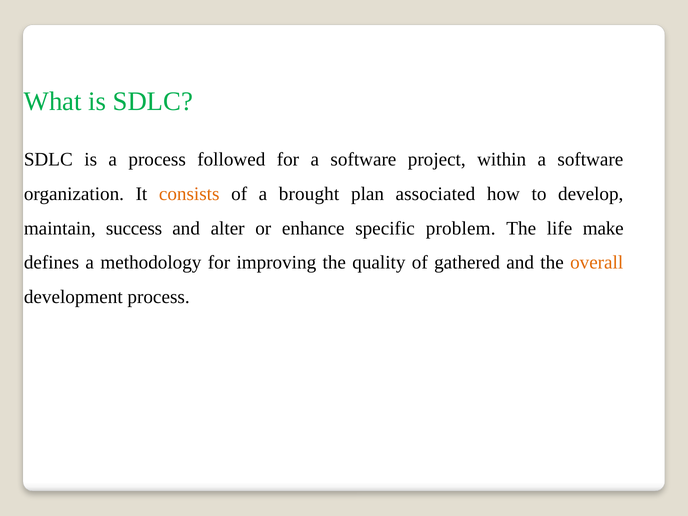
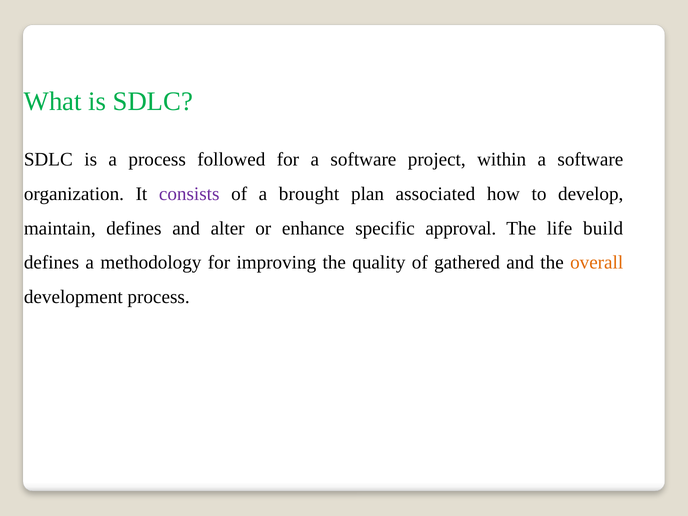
consists colour: orange -> purple (189, 194)
maintain success: success -> defines (134, 228)
problem: problem -> approval (461, 228)
make: make -> build (603, 228)
